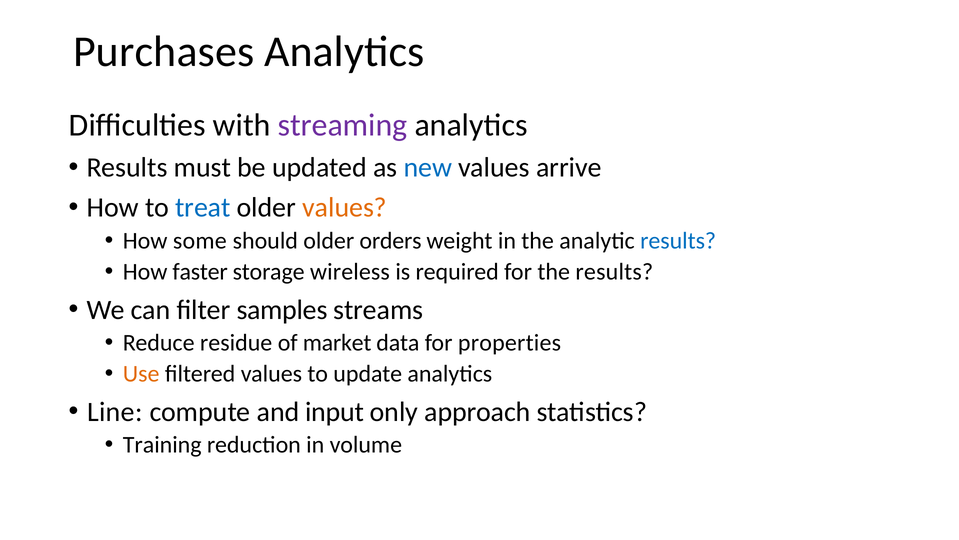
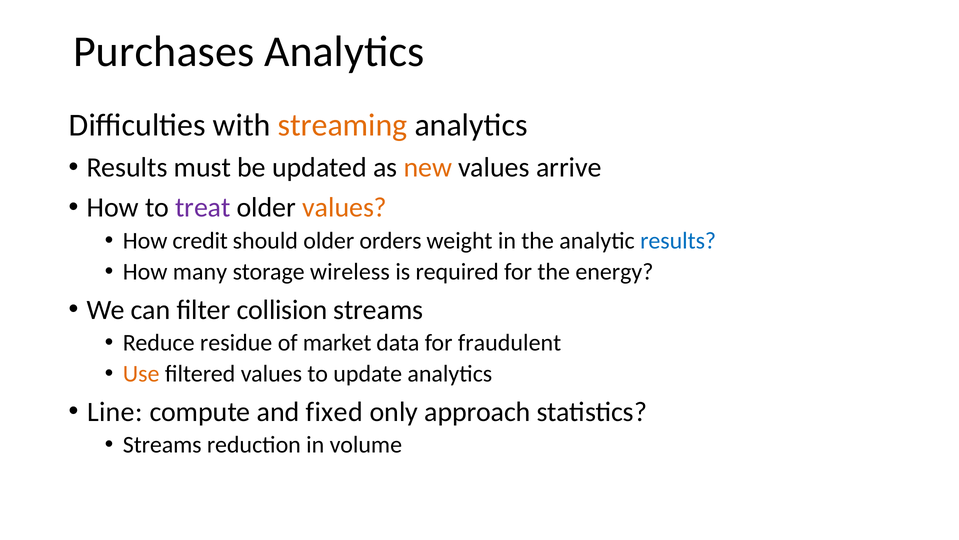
streaming colour: purple -> orange (343, 125)
new colour: blue -> orange (428, 167)
treat colour: blue -> purple (203, 208)
some: some -> credit (200, 241)
faster: faster -> many (200, 271)
the results: results -> energy (614, 271)
samples: samples -> collision (282, 309)
properties: properties -> fraudulent (510, 343)
input: input -> fixed (334, 411)
Training: Training -> Streams (162, 444)
